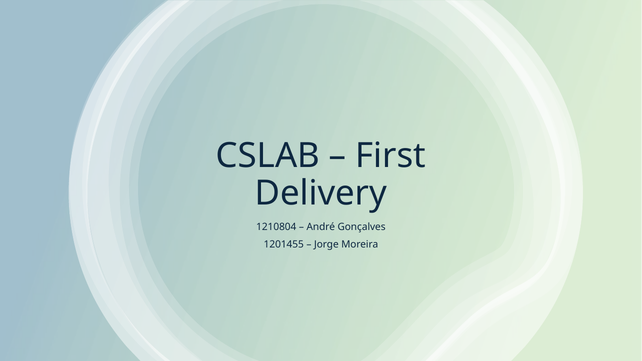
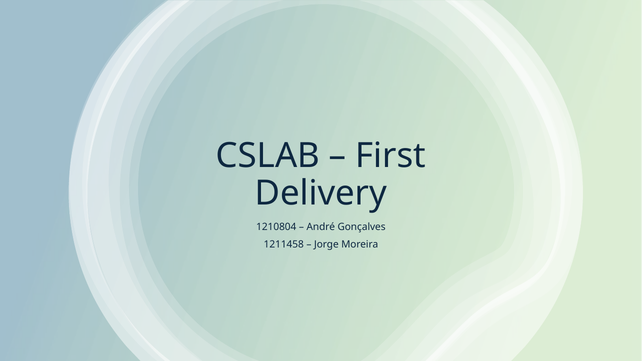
1201455: 1201455 -> 1211458 (284, 245)
